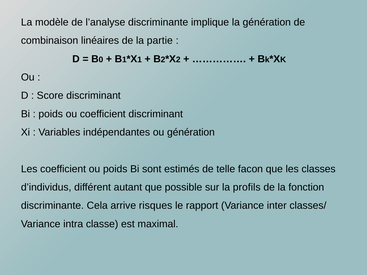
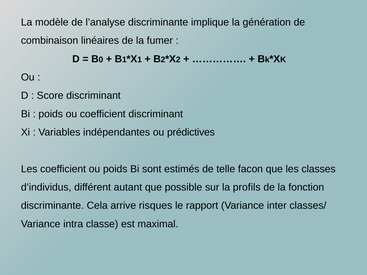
partie: partie -> fumer (160, 41)
ou génération: génération -> prédictives (191, 132)
